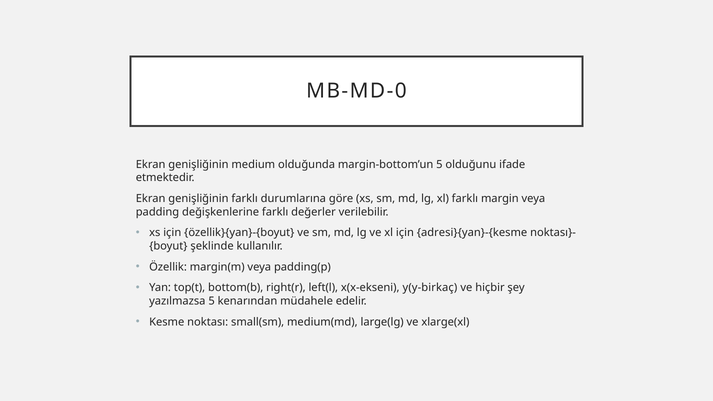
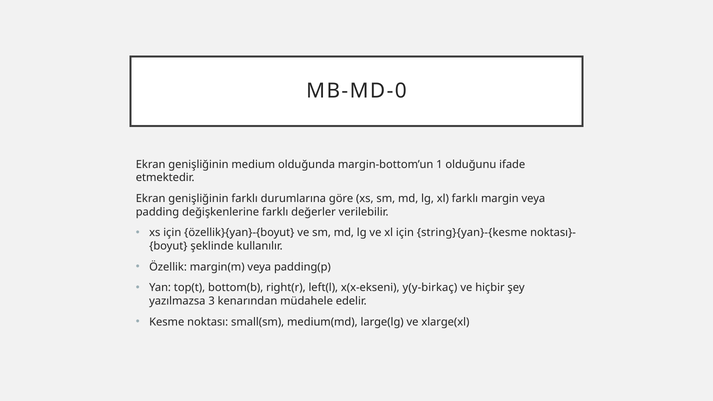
margin-bottom’un 5: 5 -> 1 (439, 164)
adresi}{yan}-{kesme: adresi}{yan}-{kesme -> string}{yan}-{kesme (472, 233)
yazılmazsa 5: 5 -> 3 (212, 301)
